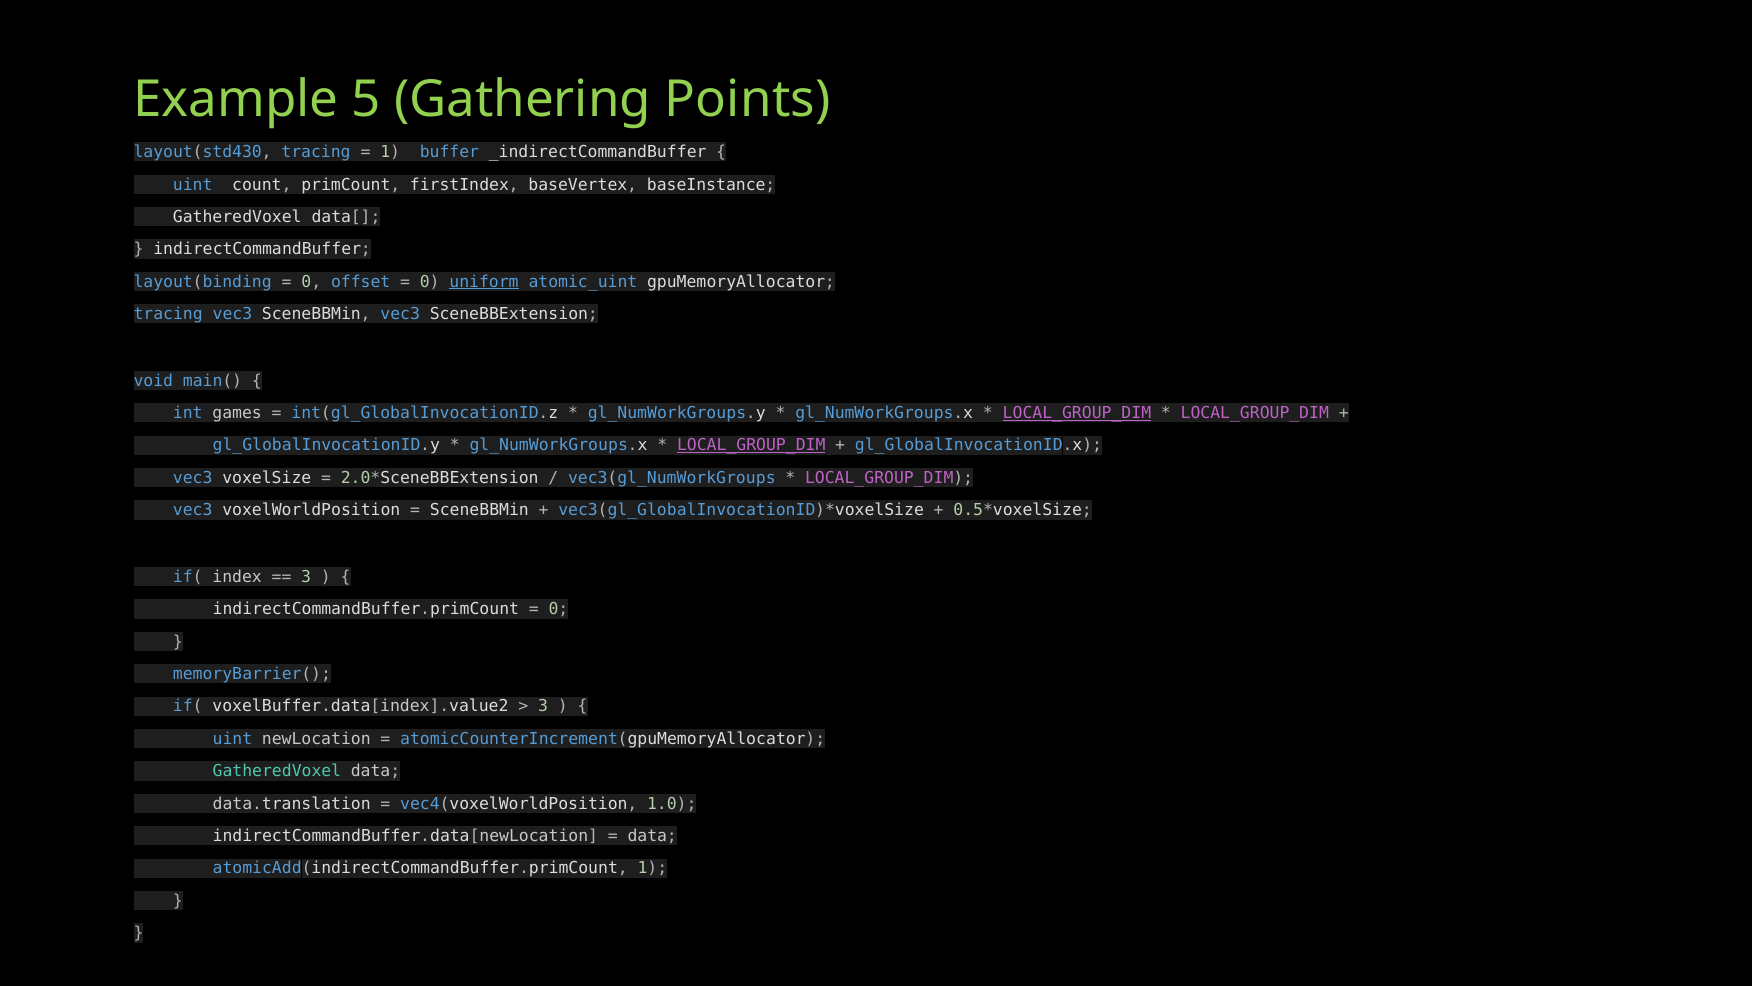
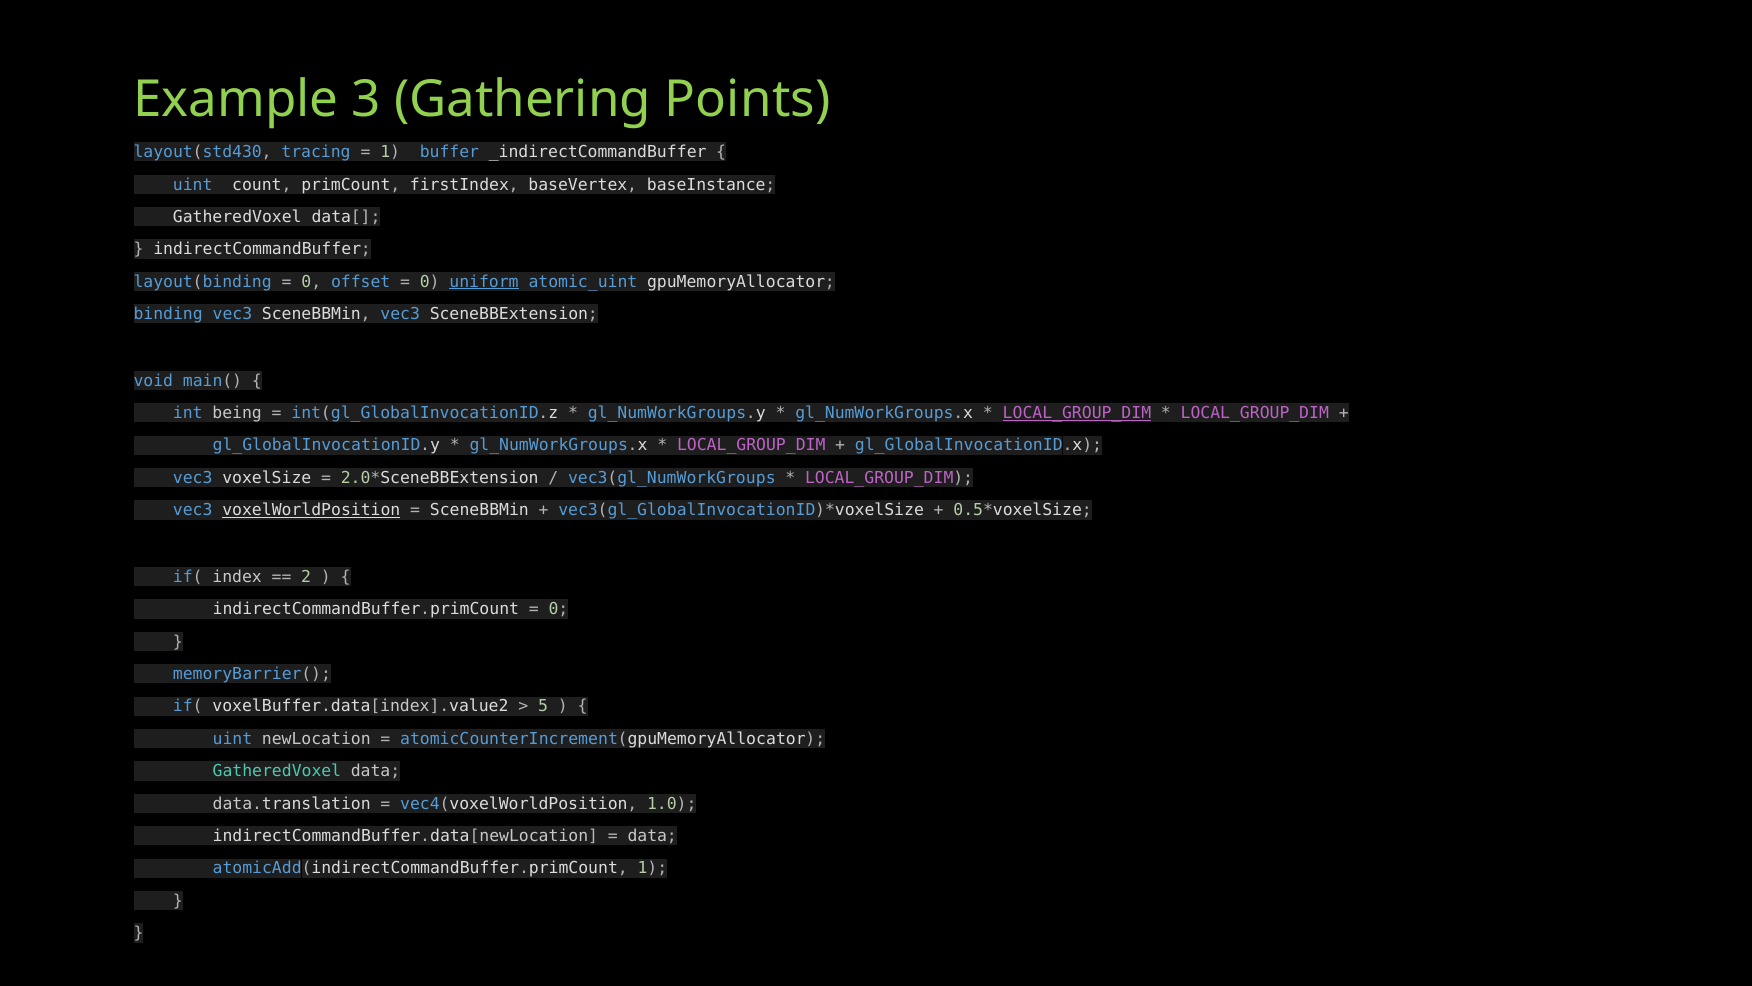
5: 5 -> 3 (366, 100)
tracing: tracing -> binding (168, 314)
games: games -> being (237, 413)
LOCAL_GROUP_DIM underline: present -> none (751, 445)
voxelWorldPosition underline: none -> present (311, 510)
3: 3 -> 2 (306, 577)
3: 3 -> 5 (543, 706)
